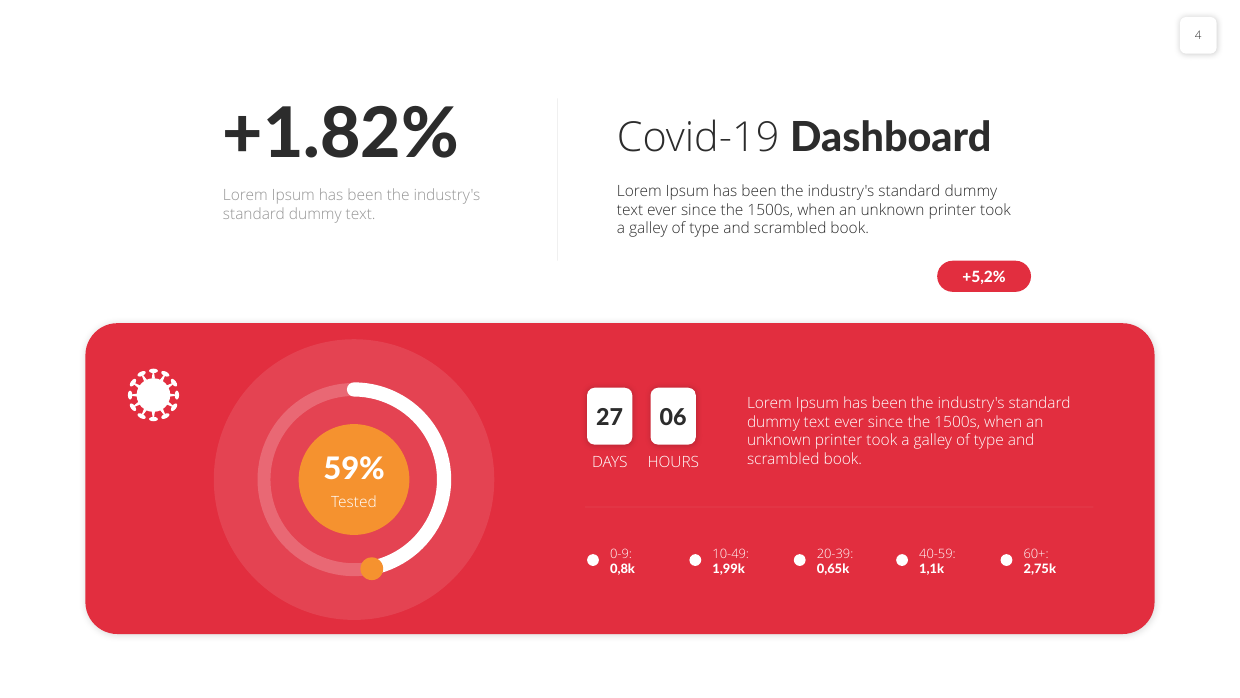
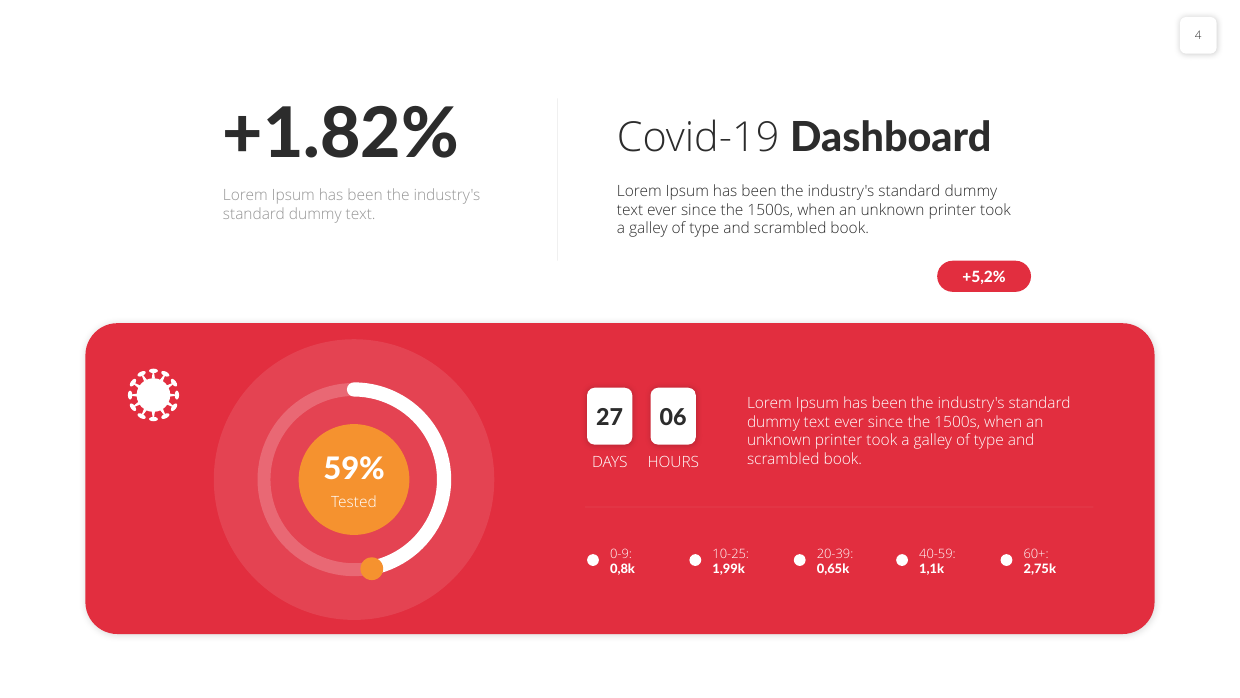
10-49: 10-49 -> 10-25 (731, 554)
